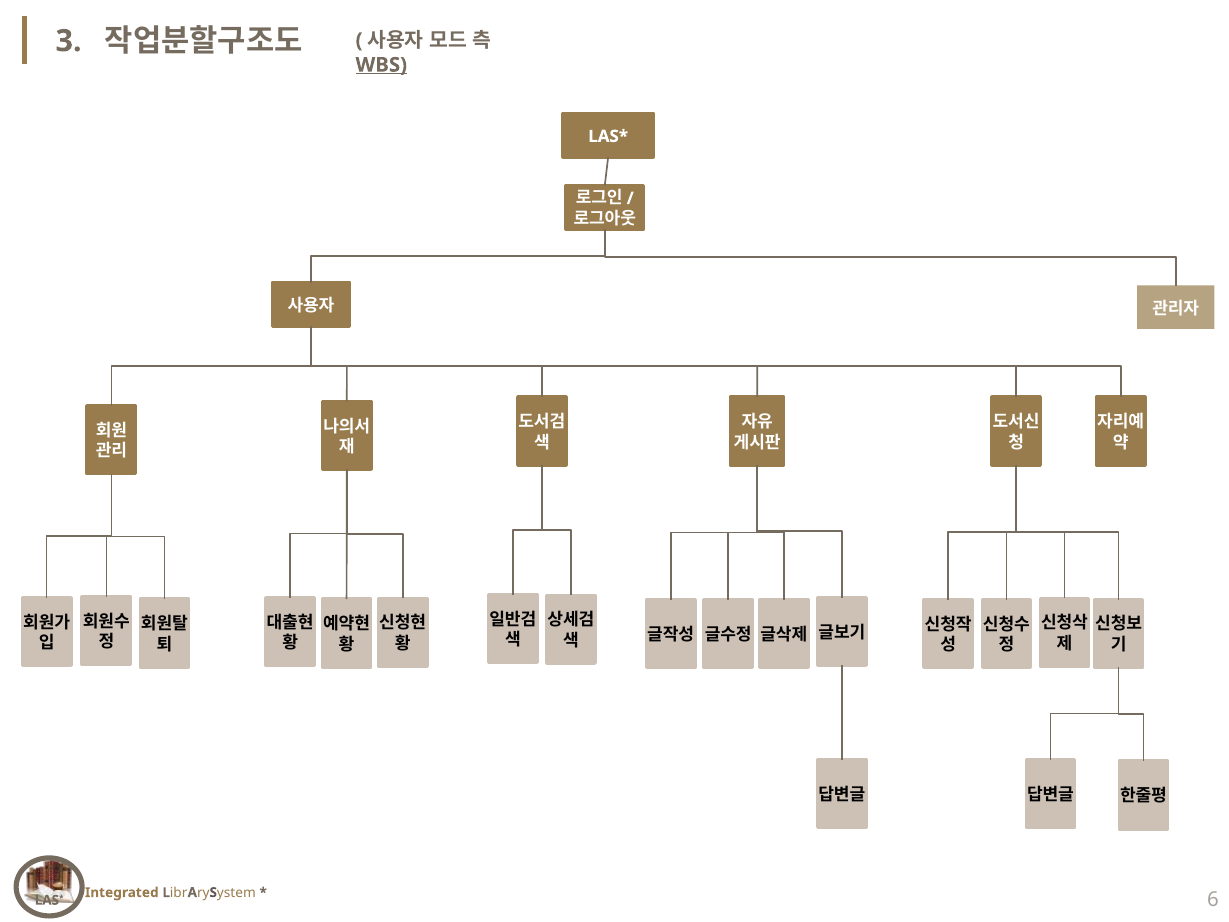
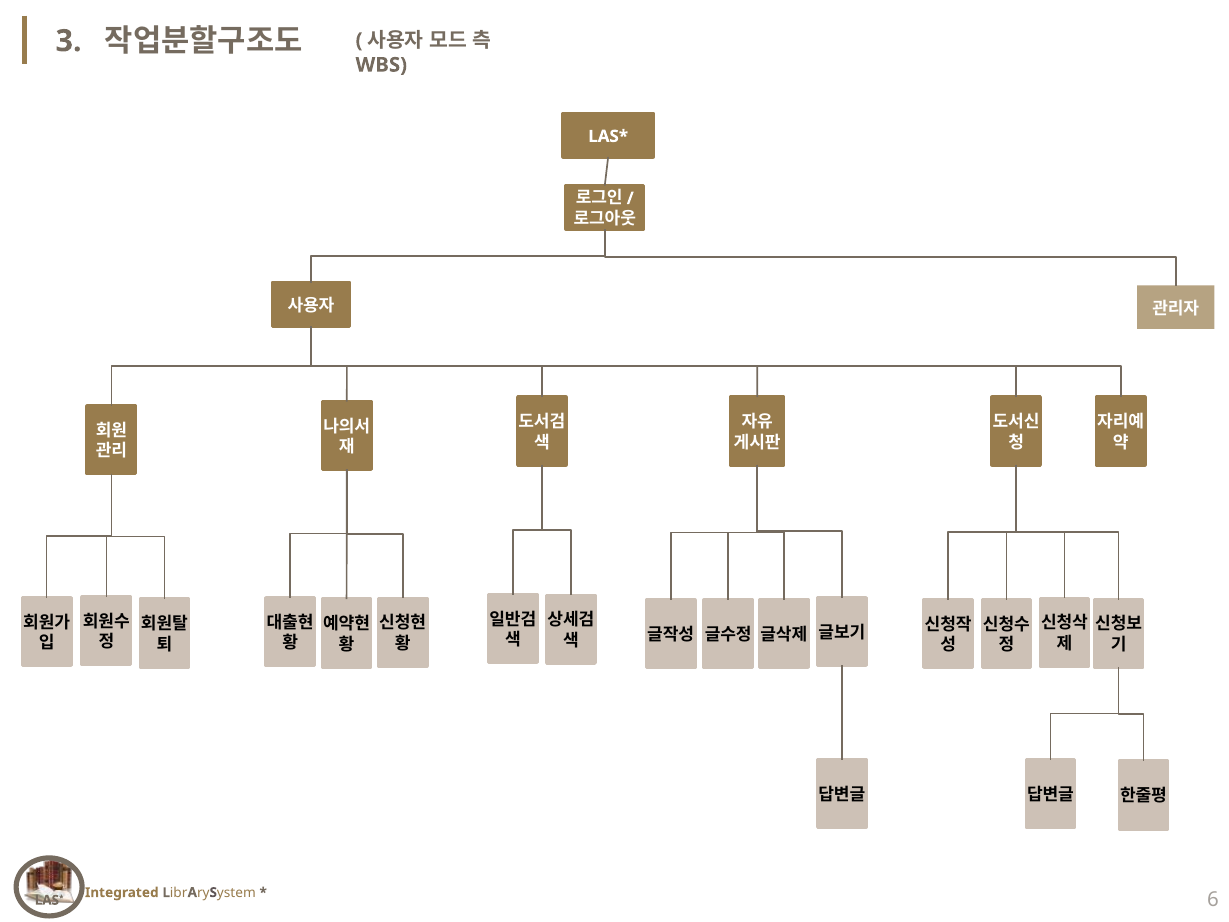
WBS underline: present -> none (381, 65)
